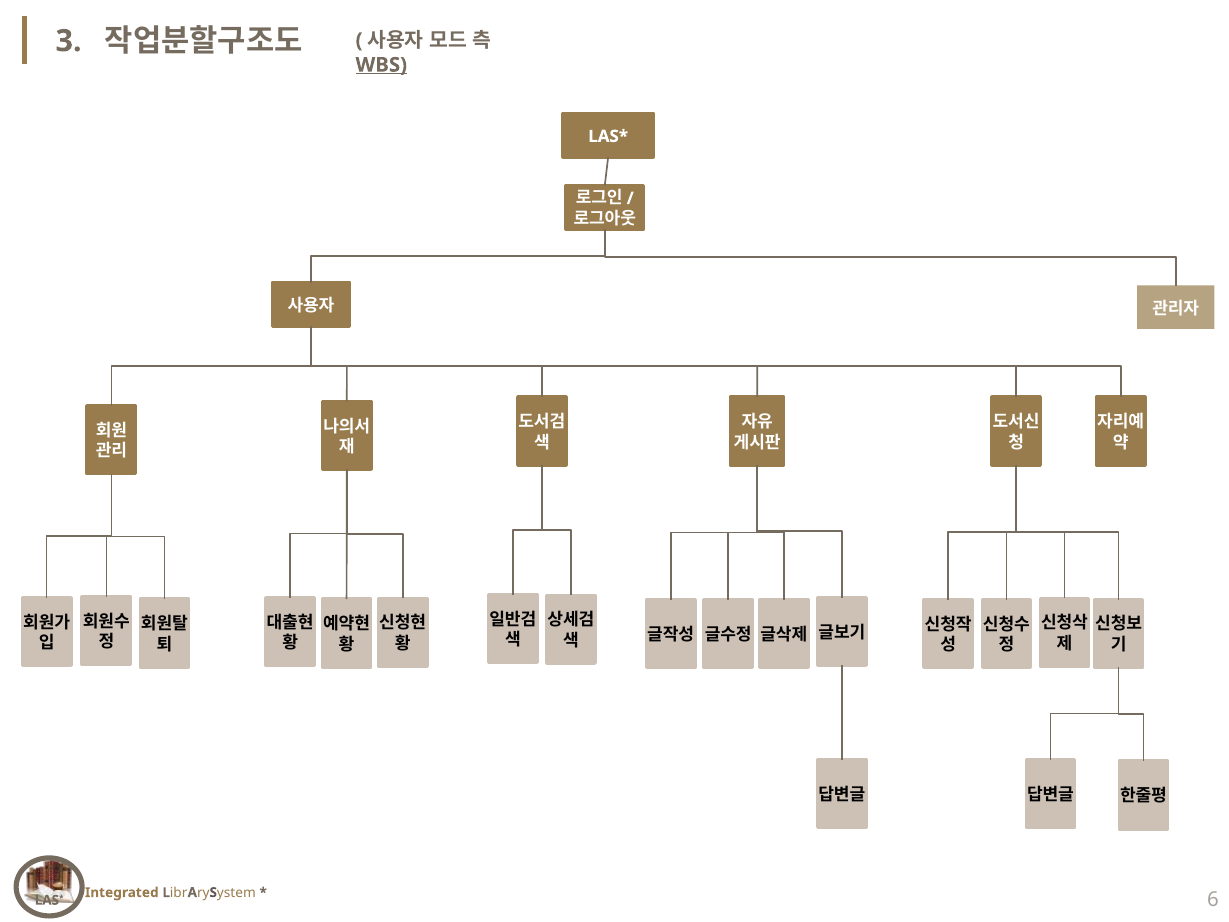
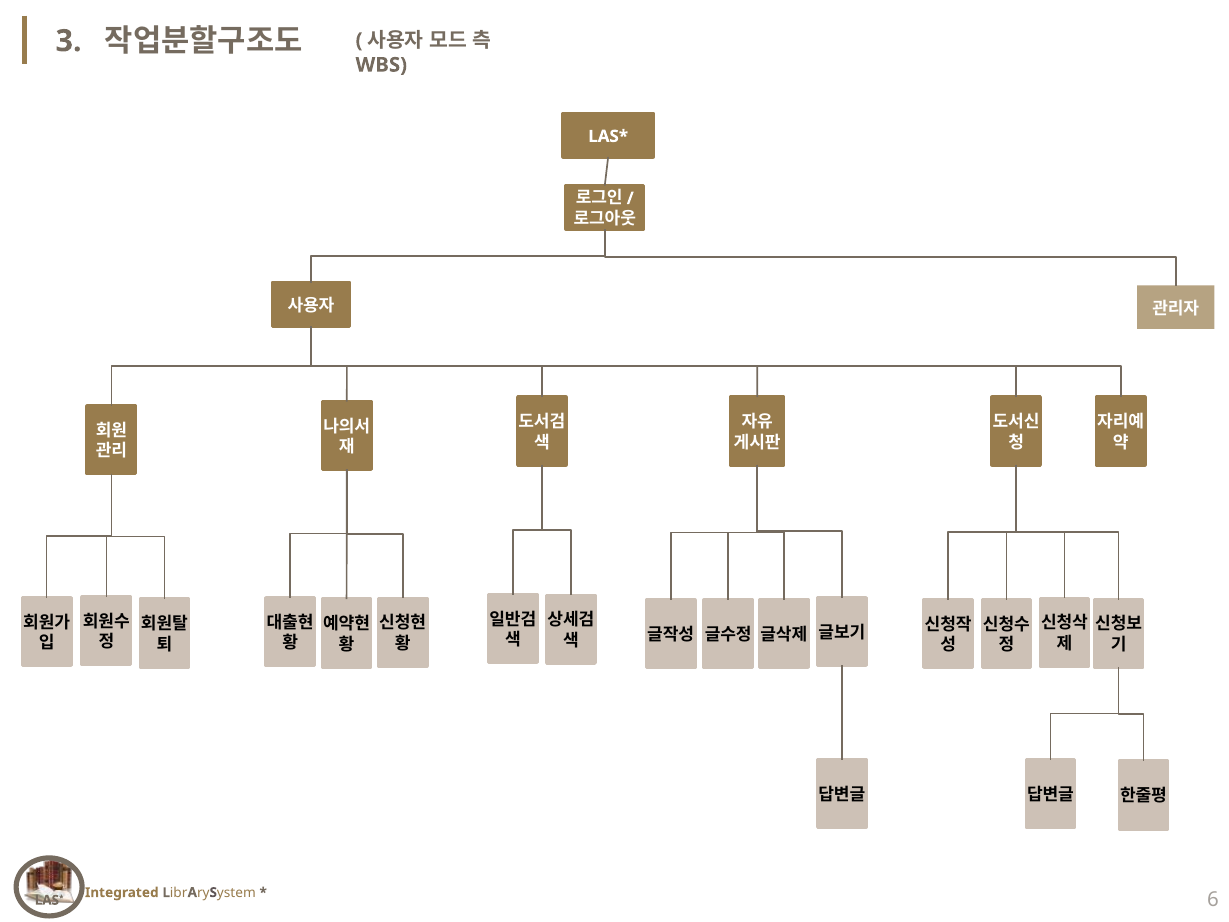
WBS underline: present -> none (381, 65)
